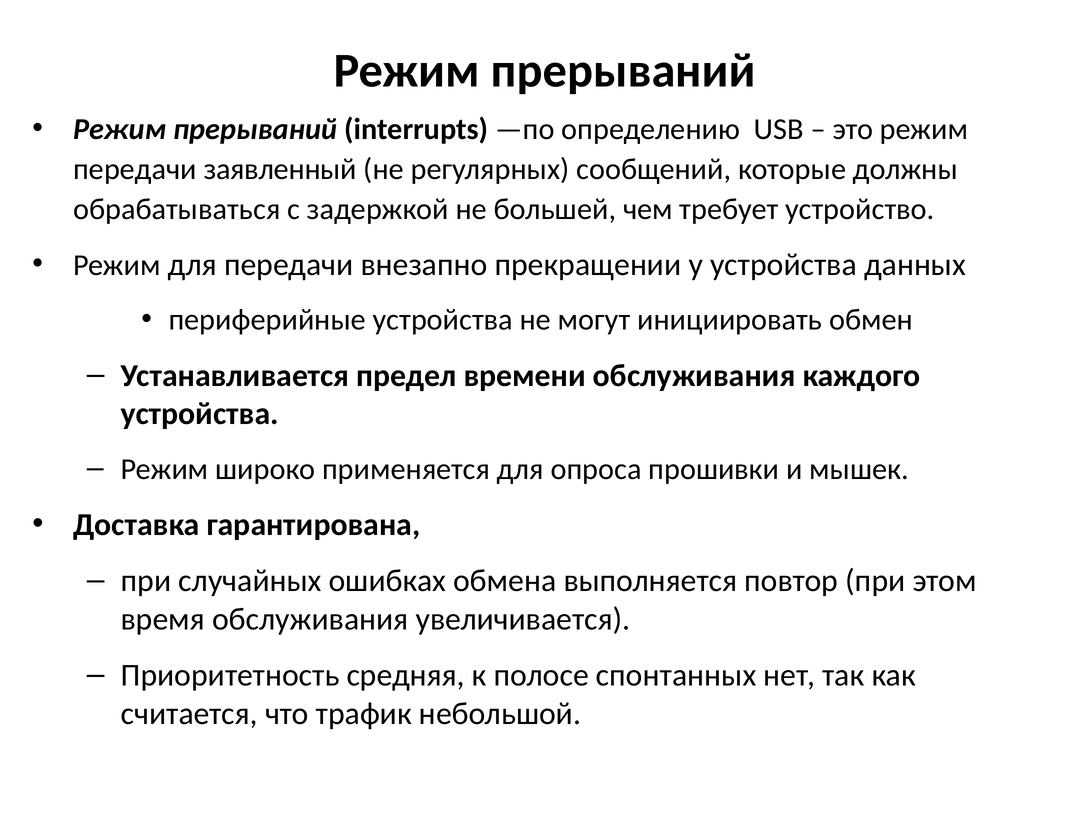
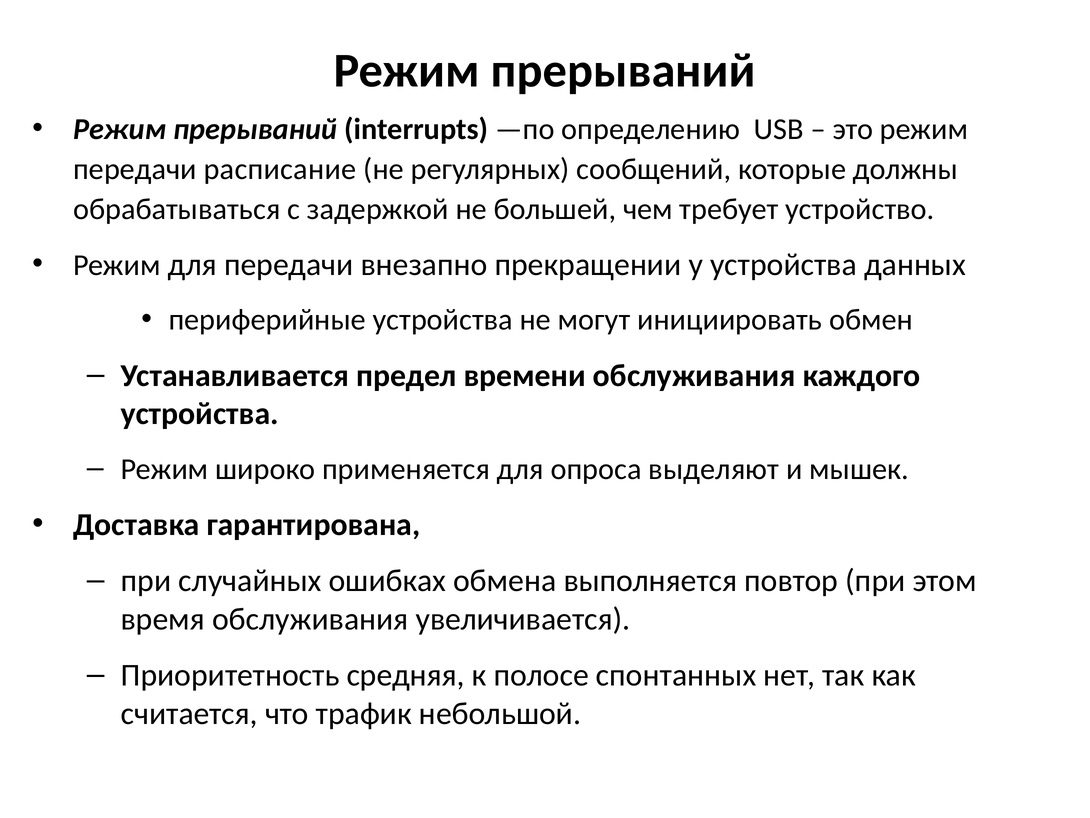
заявленный: заявленный -> расписание (280, 169)
прошивки: прошивки -> выделяют (714, 469)
